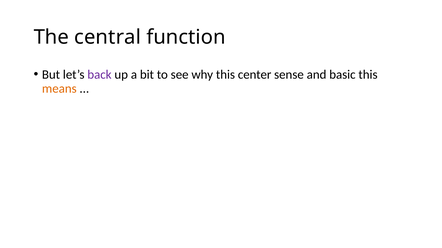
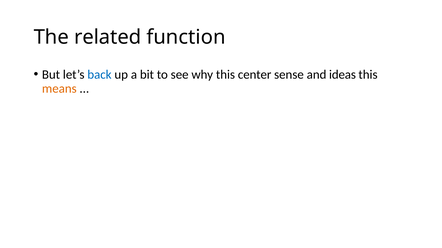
central: central -> related (108, 37)
back colour: purple -> blue (99, 75)
basic: basic -> ideas (342, 75)
